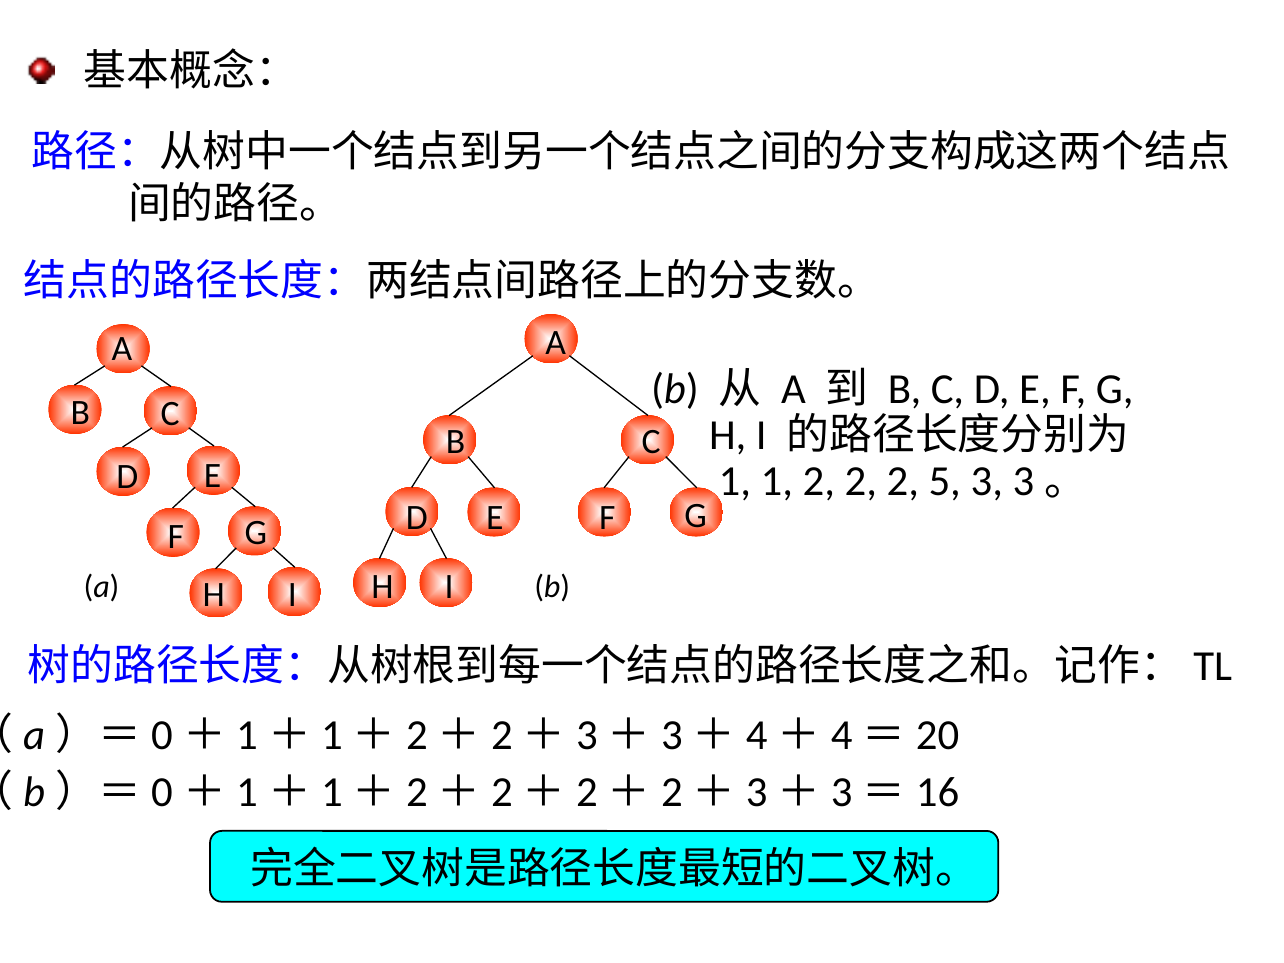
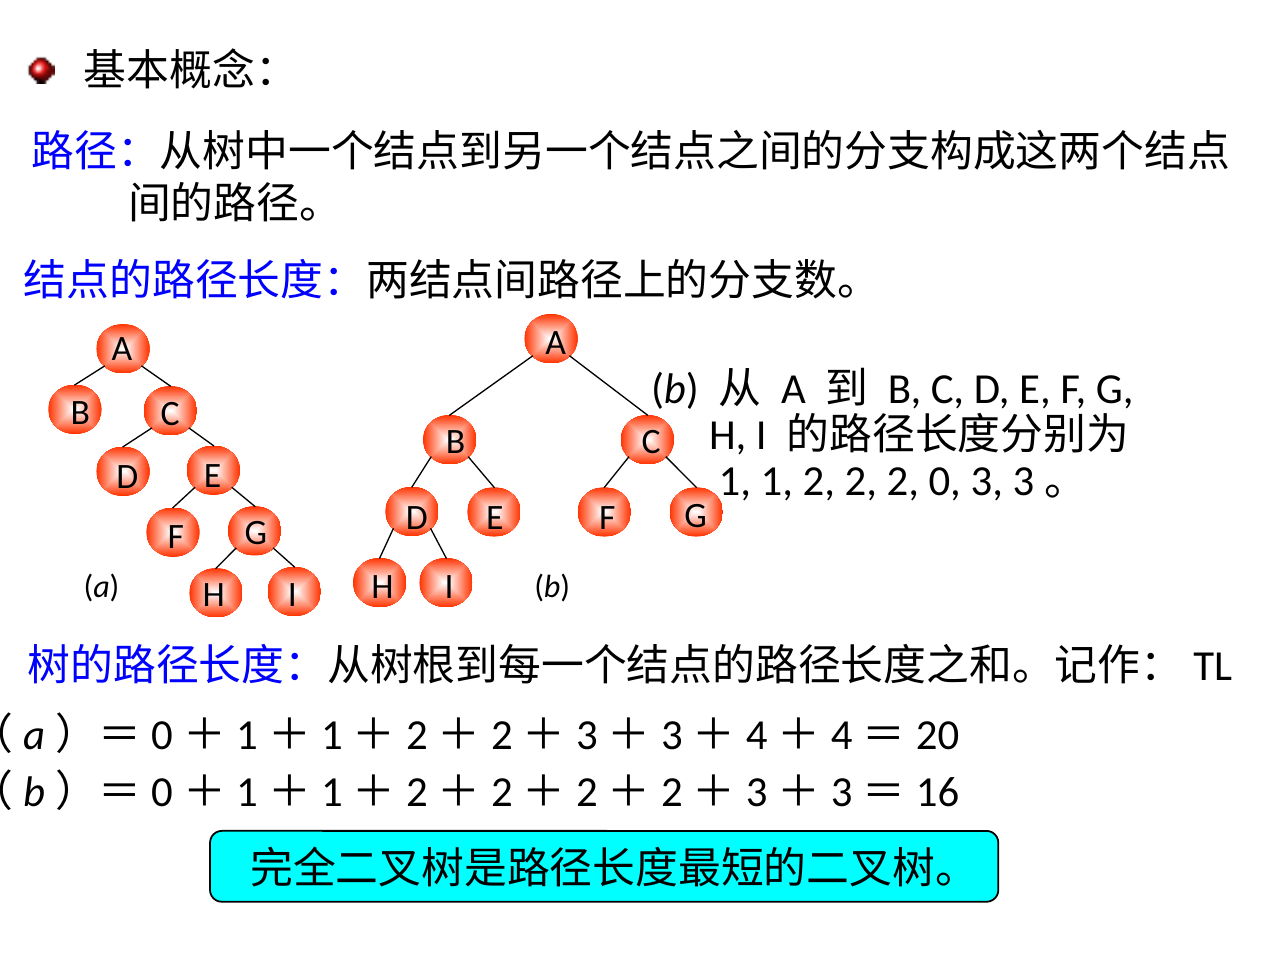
5: 5 -> 0 (945, 482)
